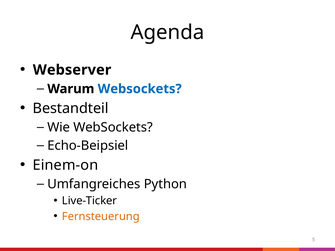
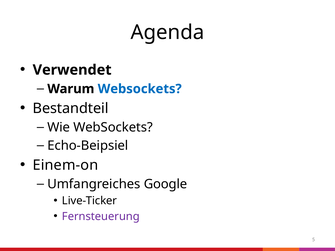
Webserver: Webserver -> Verwendet (72, 70)
Python: Python -> Google (165, 184)
Fernsteuerung colour: orange -> purple (101, 217)
